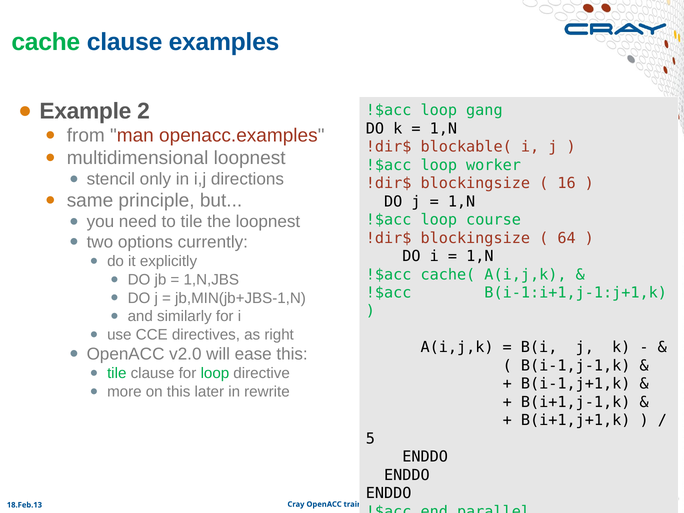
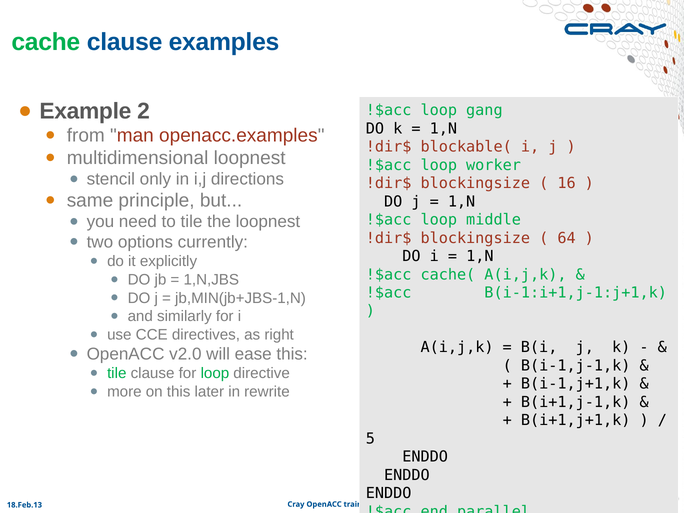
course: course -> middle (494, 220)
